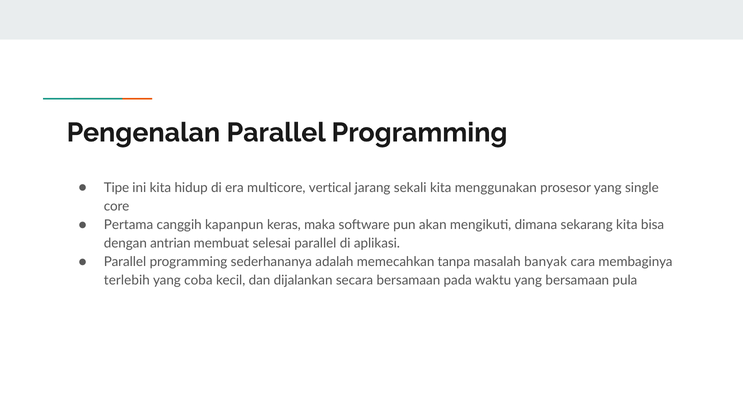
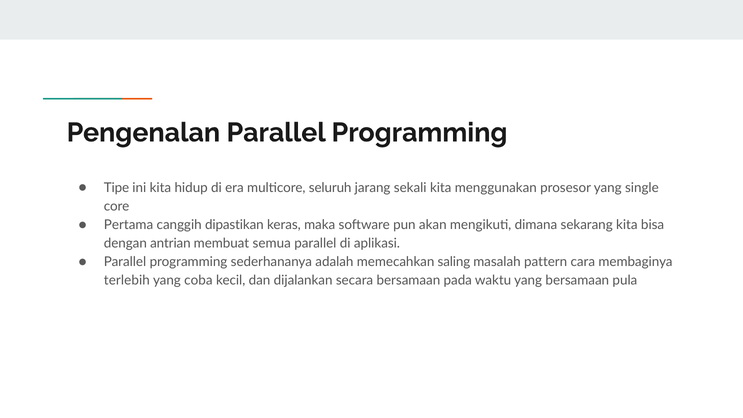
vertical: vertical -> seluruh (330, 188)
kapanpun: kapanpun -> dipastikan (234, 225)
selesai: selesai -> semua (272, 243)
tanpa: tanpa -> saling (454, 262)
banyak: banyak -> pattern (546, 262)
